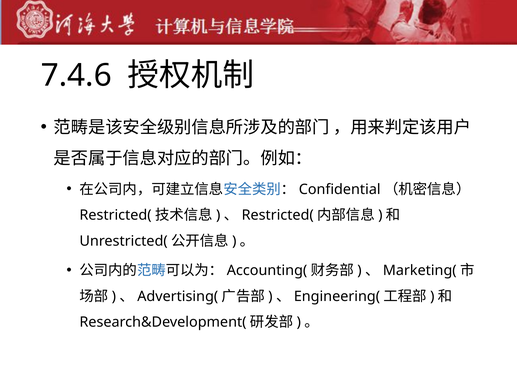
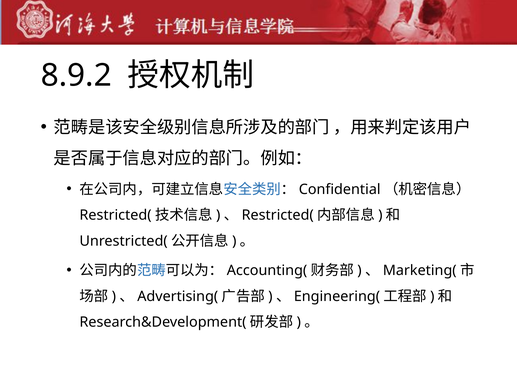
7.4.6: 7.4.6 -> 8.9.2 (76, 76)
